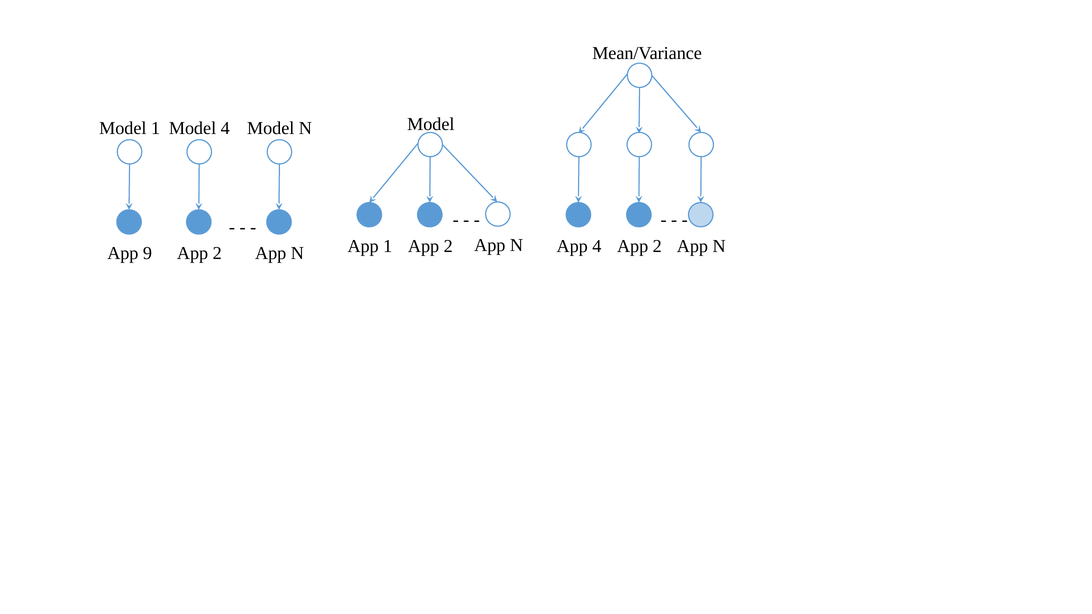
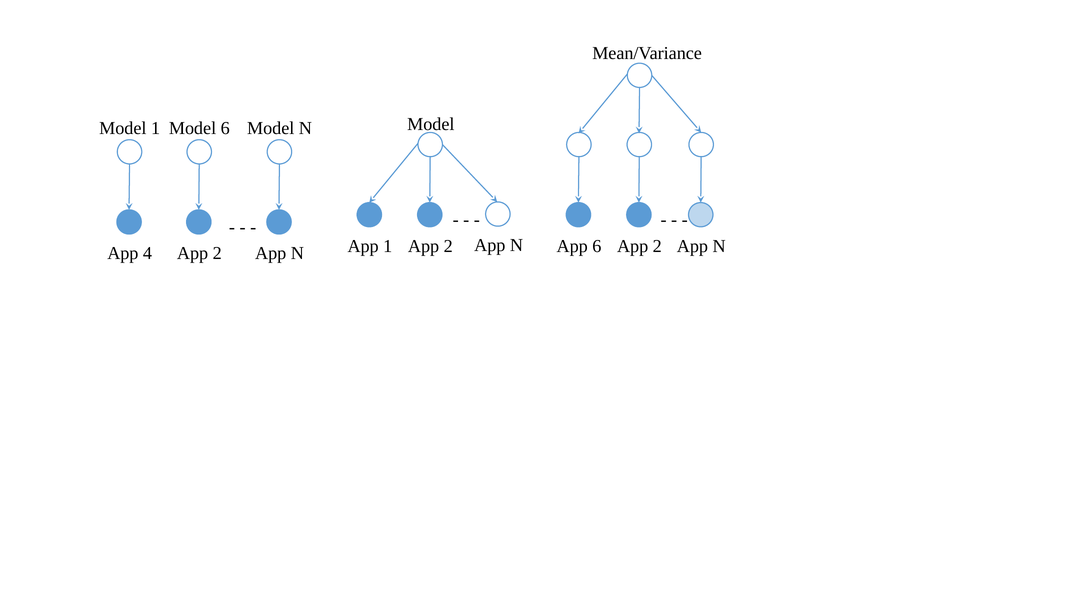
Model 4: 4 -> 6 (225, 129)
App 4: 4 -> 6 (597, 246)
9: 9 -> 4 (148, 253)
